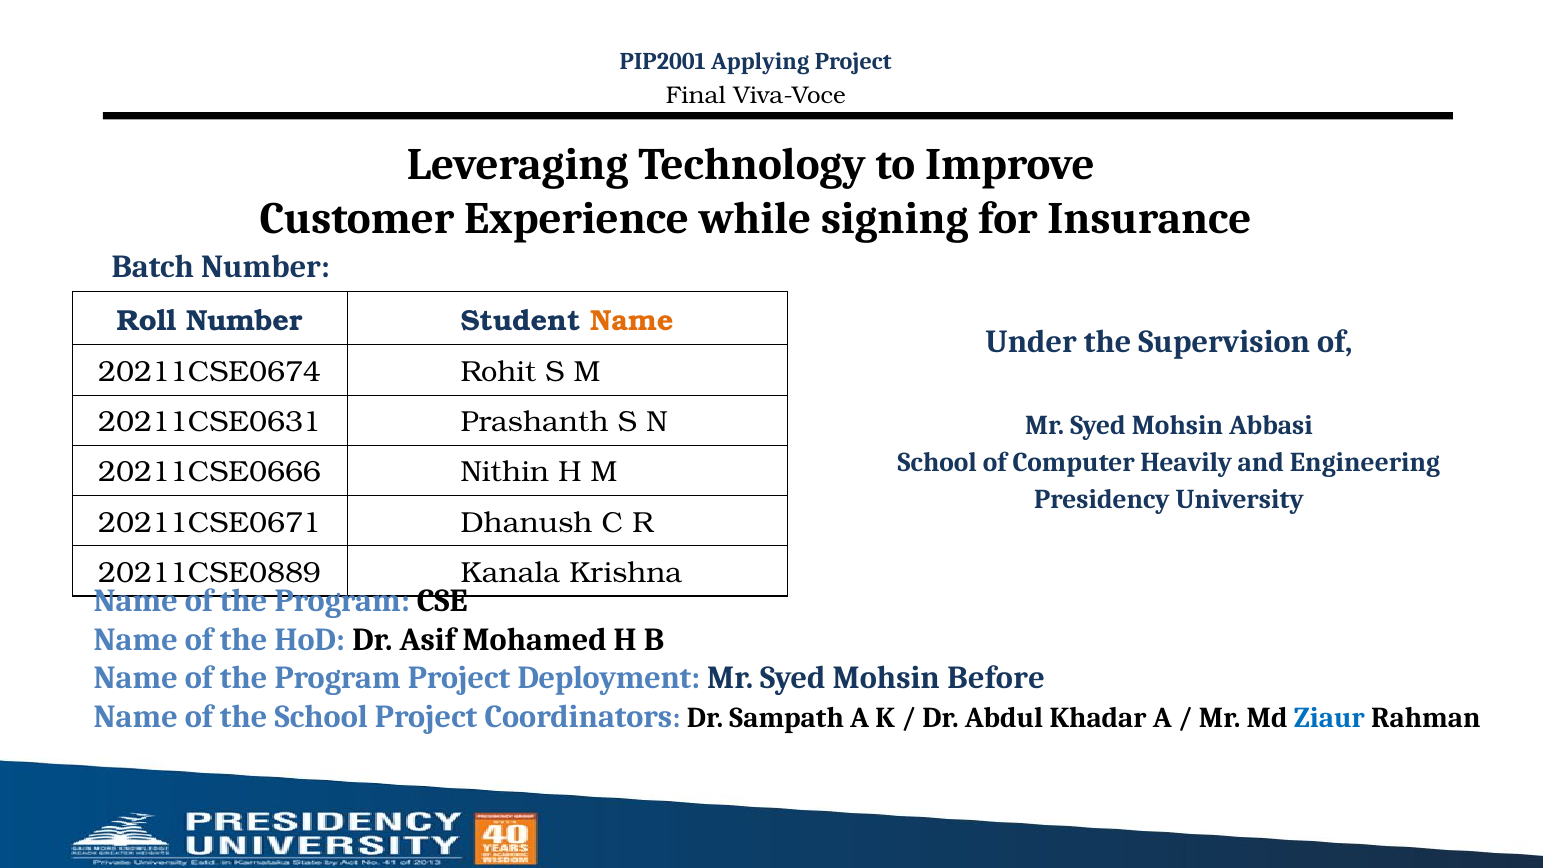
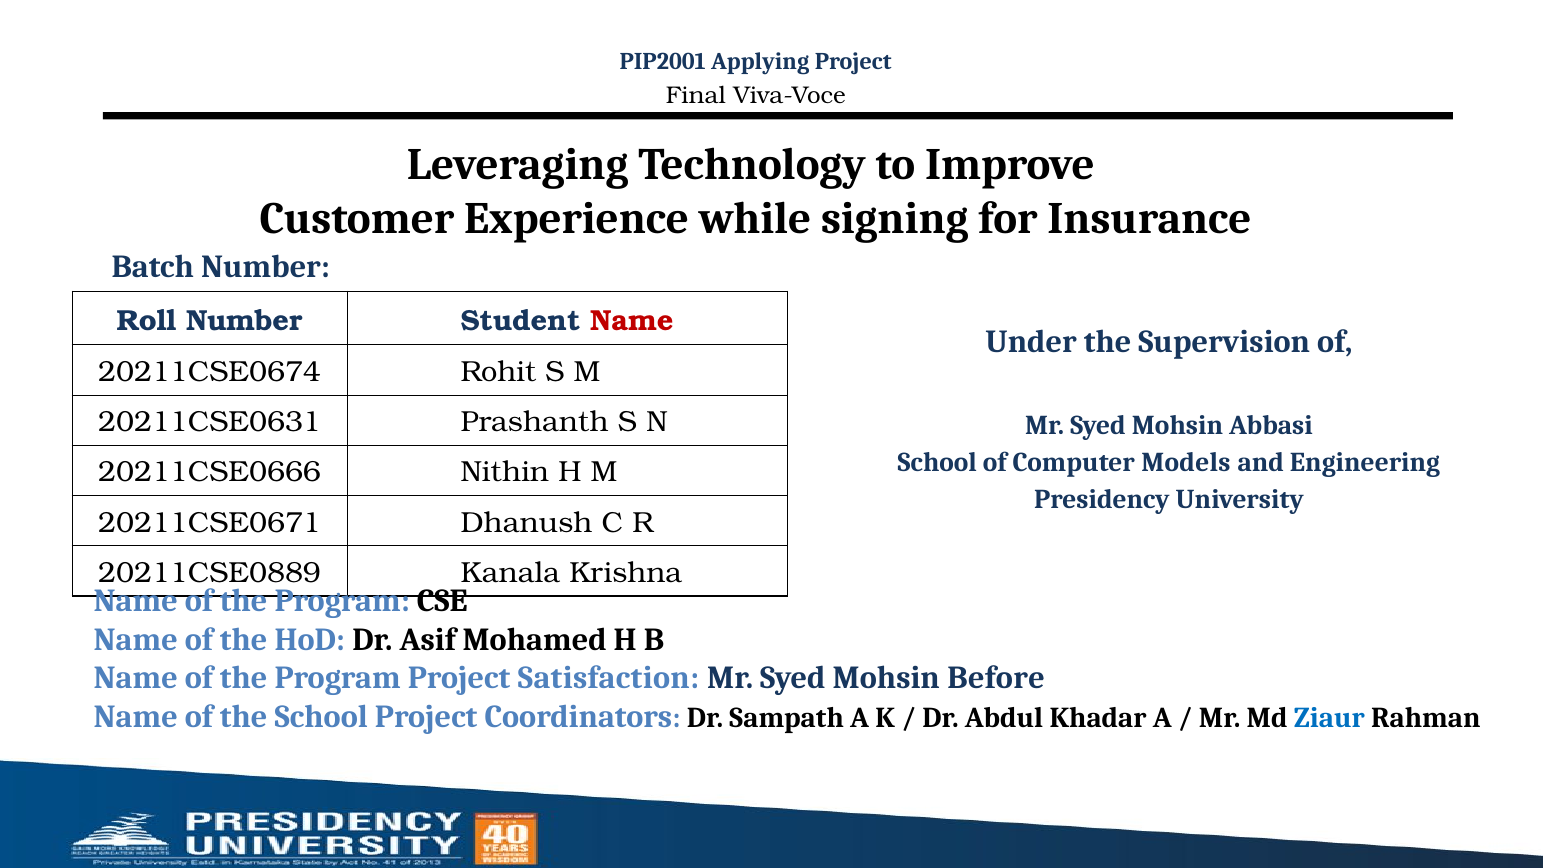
Name colour: orange -> red (632, 321)
Heavily: Heavily -> Models (1186, 463)
Deployment: Deployment -> Satisfaction (609, 678)
